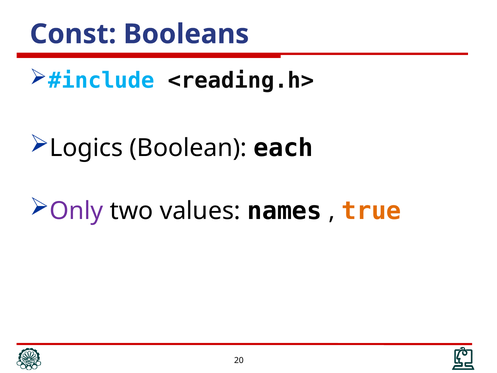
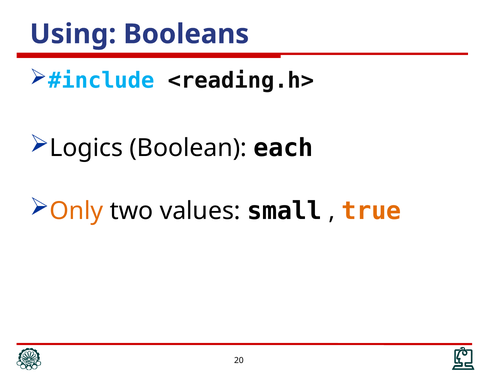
Const: Const -> Using (73, 34)
Only colour: purple -> orange (76, 211)
names: names -> small (285, 211)
